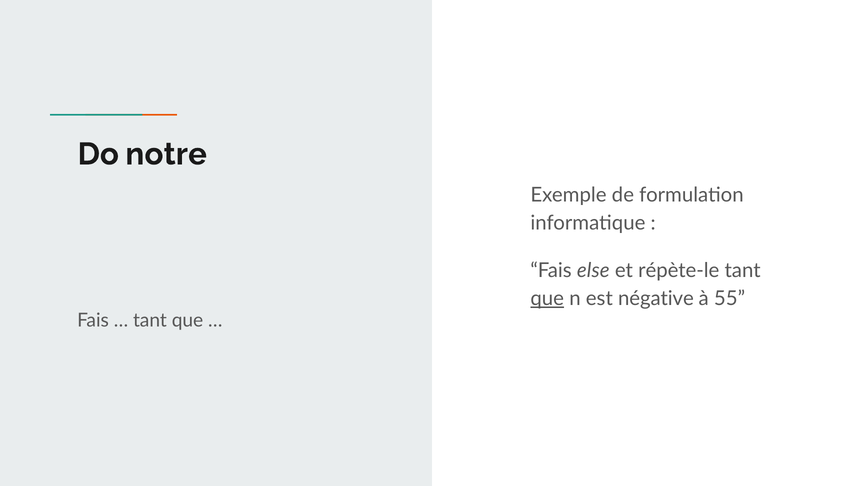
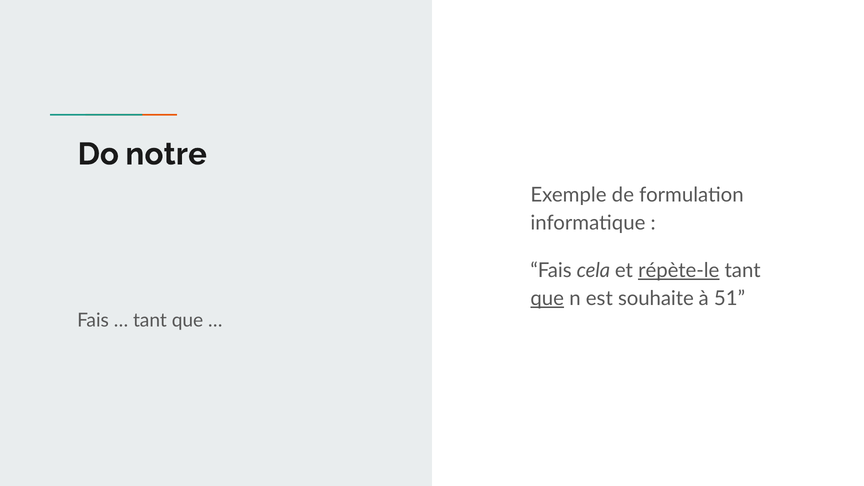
else: else -> cela (593, 270)
répète-le underline: none -> present (679, 270)
négative: négative -> souhaite (656, 299)
55: 55 -> 51 (730, 299)
